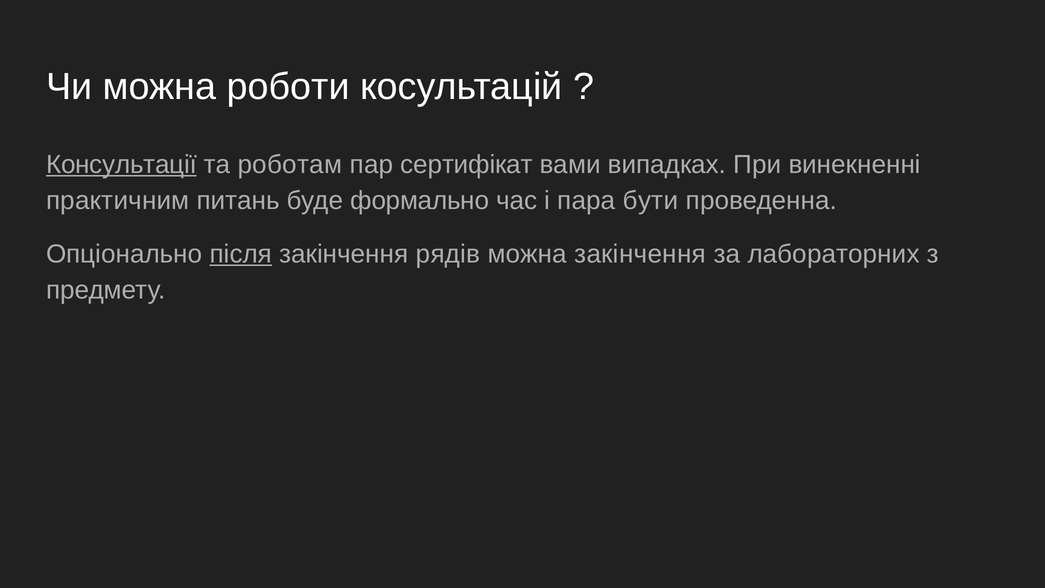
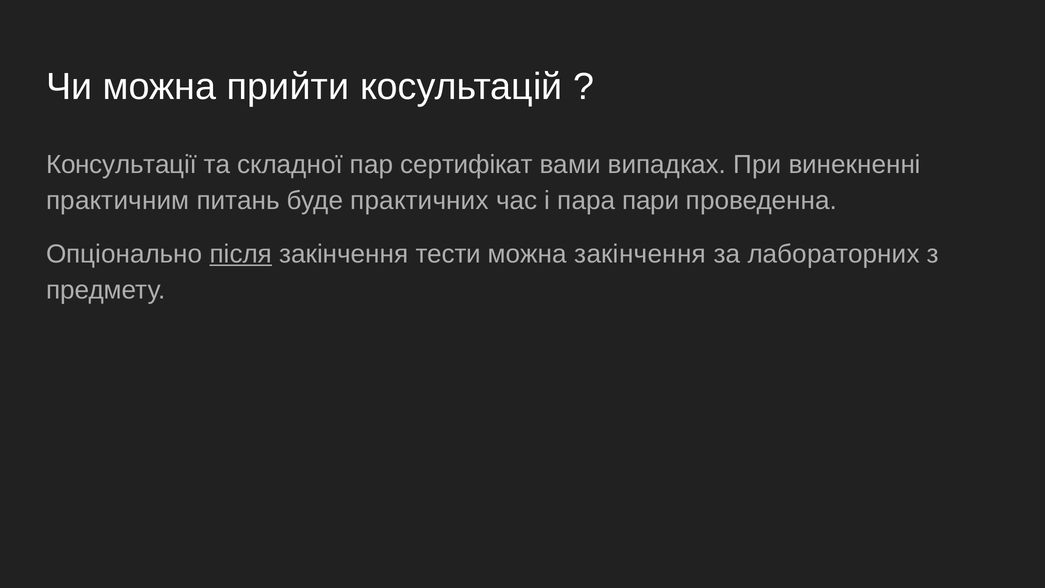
роботи: роботи -> прийти (288, 87)
Консультації underline: present -> none (121, 164)
роботам: роботам -> складної (290, 164)
формально: формально -> практичних (420, 200)
бути: бути -> пари (651, 200)
рядів: рядів -> тести (448, 254)
